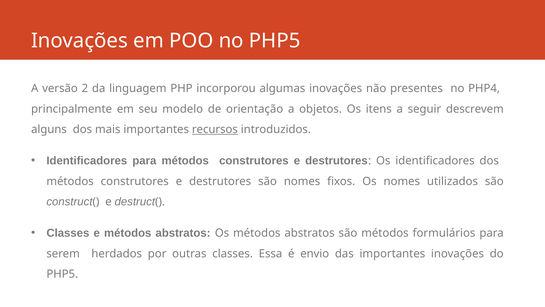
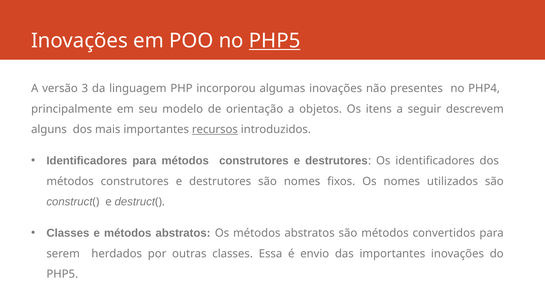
PHP5 underline: none -> present (275, 41)
2: 2 -> 3 (85, 88)
formulários: formulários -> convertidos (444, 233)
